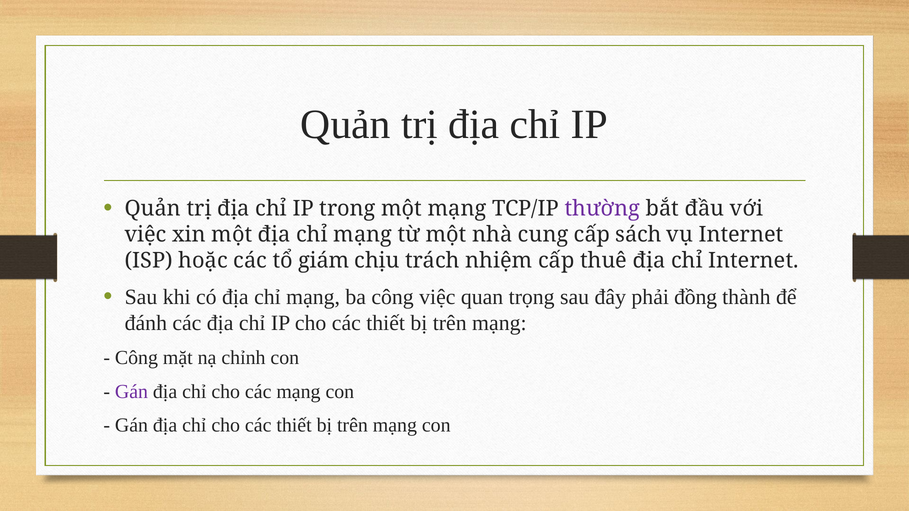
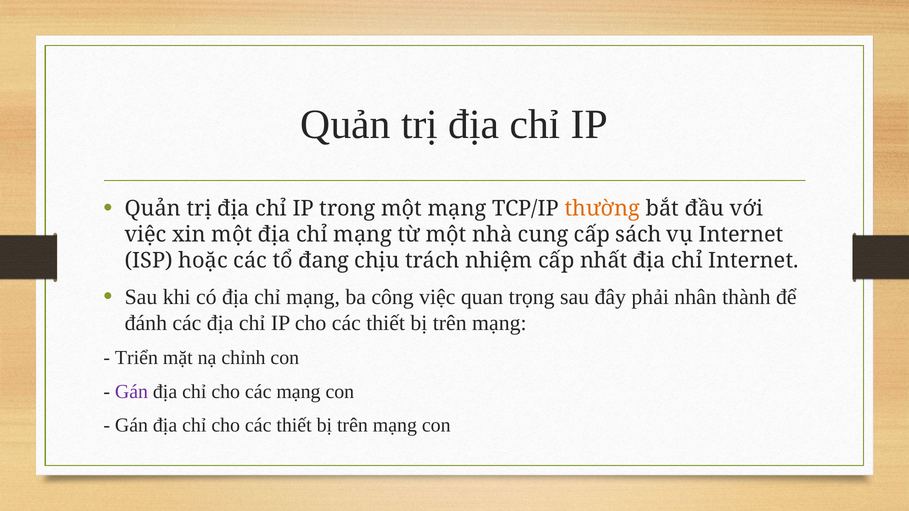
thường colour: purple -> orange (602, 209)
giám: giám -> đang (324, 261)
thuê: thuê -> nhất (604, 261)
đồng: đồng -> nhân (696, 297)
Công: Công -> Triển (136, 358)
